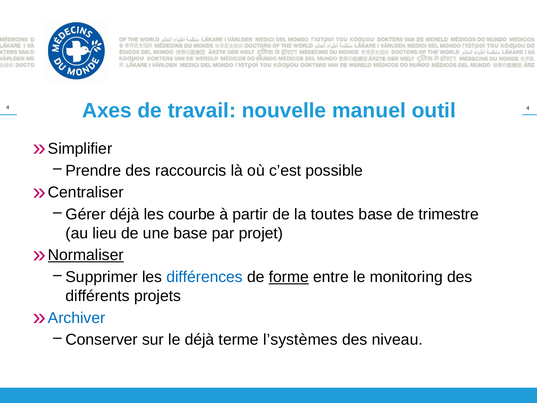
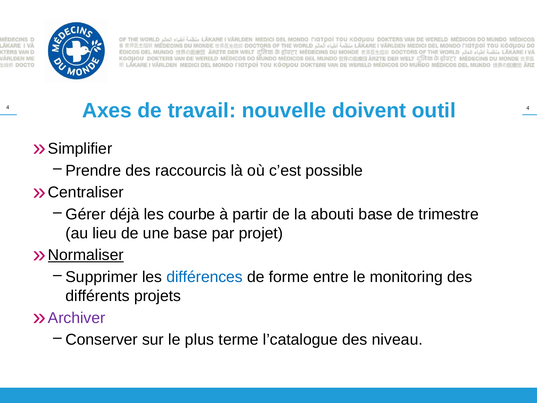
manuel: manuel -> doivent (369, 111)
toutes: toutes -> abouti (332, 214)
forme underline: present -> none (289, 277)
Archiver colour: blue -> purple (77, 318)
le déjà: déjà -> plus (199, 340)
l’systèmes: l’systèmes -> l’catalogue (300, 340)
